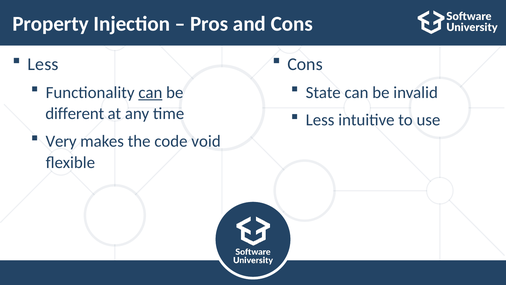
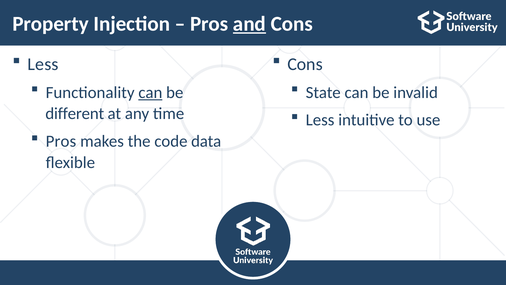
and underline: none -> present (249, 24)
Very: Very -> Pros (61, 141)
void: void -> data (206, 141)
